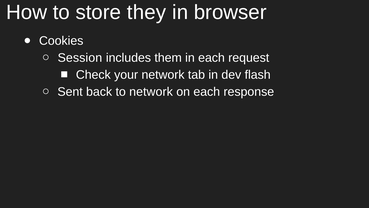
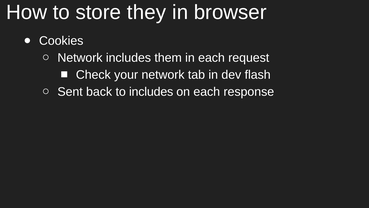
Session: Session -> Network (80, 58)
to network: network -> includes (151, 92)
